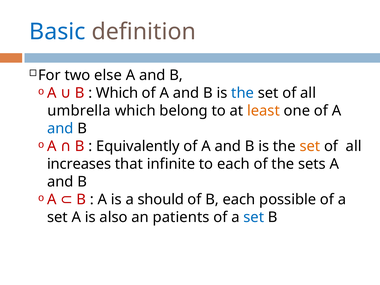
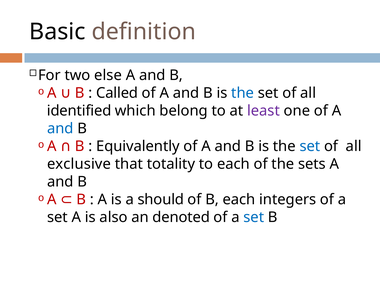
Basic colour: blue -> black (57, 32)
Which: Which -> Called (117, 93)
umbrella: umbrella -> identified (79, 111)
least colour: orange -> purple (263, 111)
set colour: orange -> blue (310, 146)
increases: increases -> exclusive (79, 164)
infinite: infinite -> totality (171, 164)
possible: possible -> integers (288, 199)
patients: patients -> denoted (181, 217)
